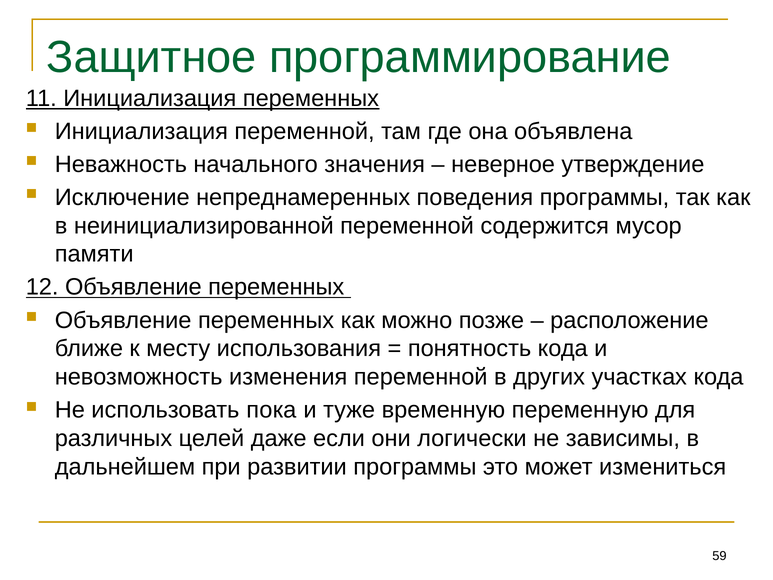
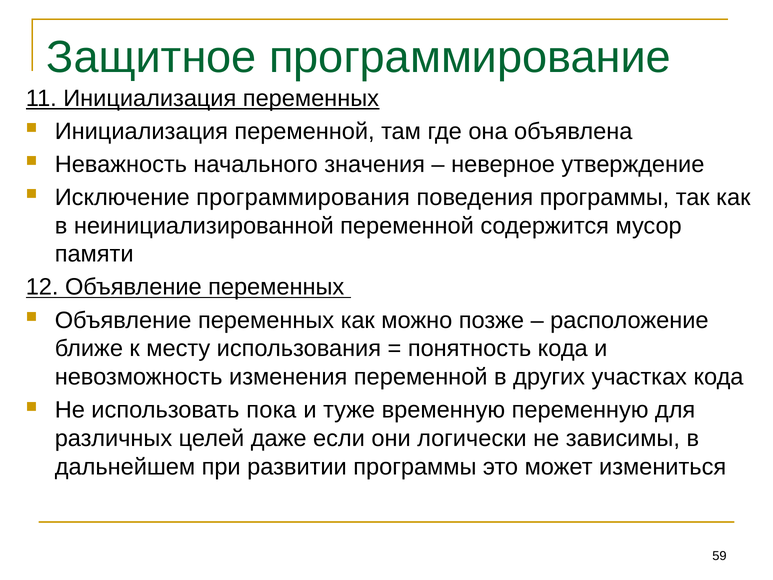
непреднамеренных: непреднамеренных -> программирования (303, 197)
